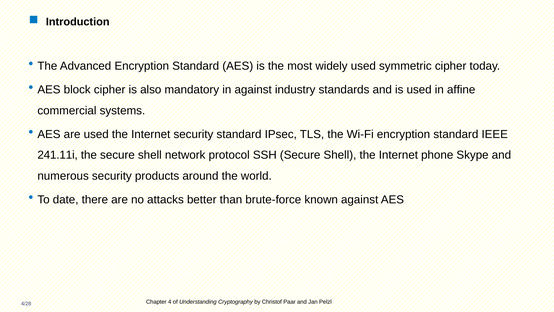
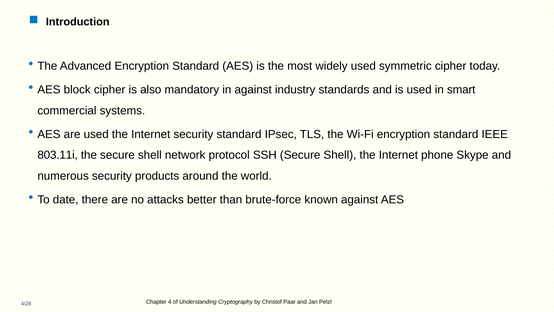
affine: affine -> smart (461, 90)
241.11i: 241.11i -> 803.11i (58, 155)
